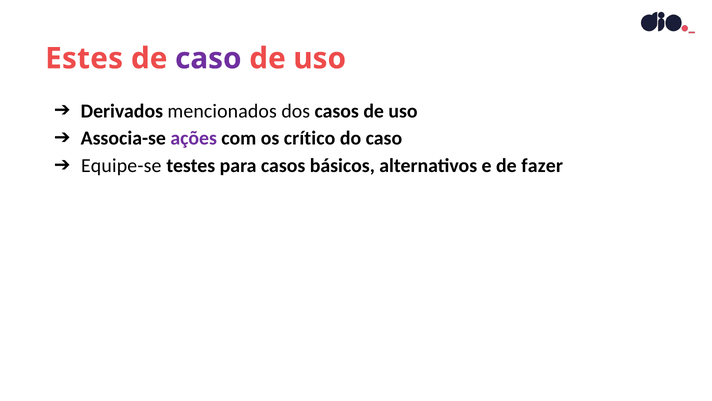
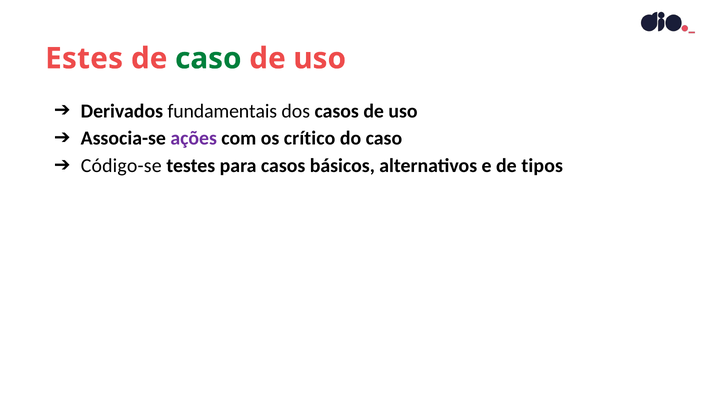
caso colour: purple -> green (208, 58)
mencionados: mencionados -> fundamentais (222, 111)
Equipe-se: Equipe-se -> Código-se (121, 166)
fazer: fazer -> tipos (542, 166)
